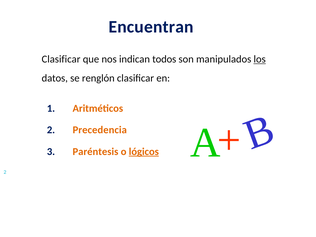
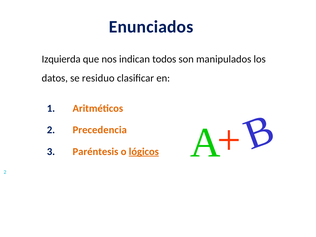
Encuentran: Encuentran -> Enunciados (151, 27)
Clasificar: Clasificar -> Izquierda (61, 59)
los underline: present -> none (260, 59)
renglón: renglón -> residuo (98, 78)
